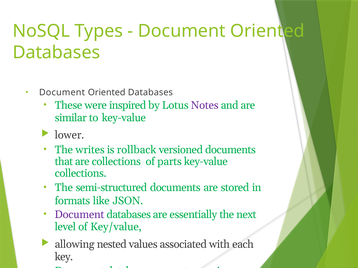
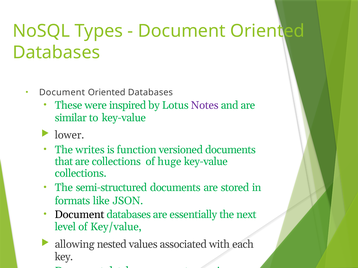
rollback: rollback -> function (137, 150)
parts: parts -> huge (169, 162)
Document colour: purple -> black (79, 215)
